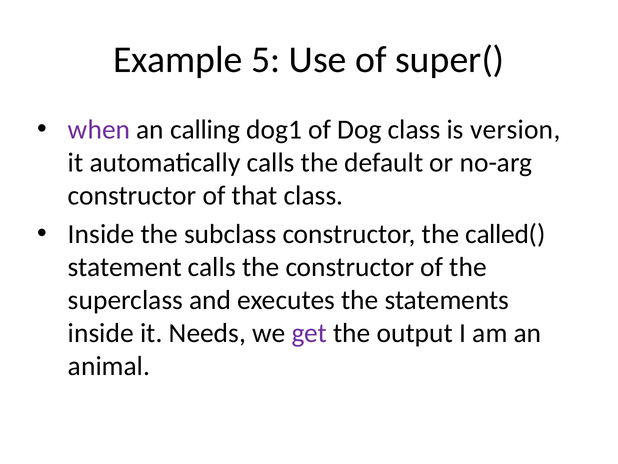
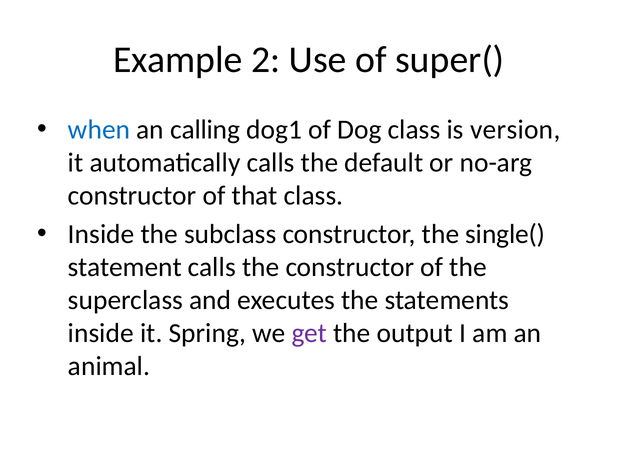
5: 5 -> 2 (266, 60)
when colour: purple -> blue (99, 130)
called(: called( -> single( (505, 234)
Needs: Needs -> Spring (207, 333)
